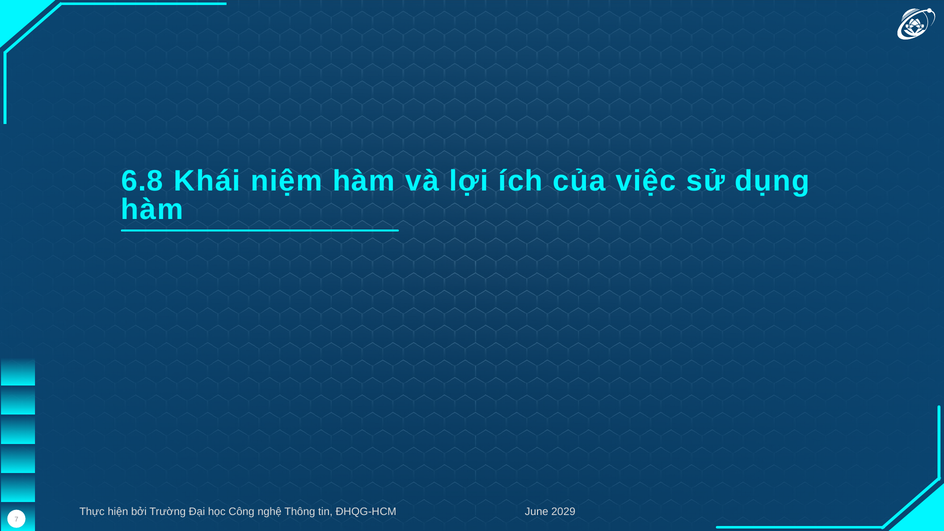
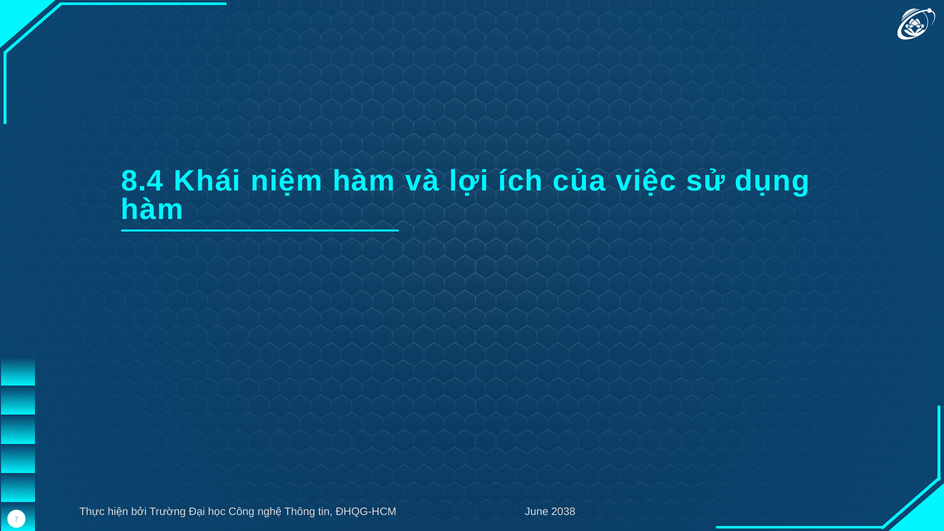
6.8: 6.8 -> 8.4 (142, 181)
2029: 2029 -> 2038 (563, 512)
